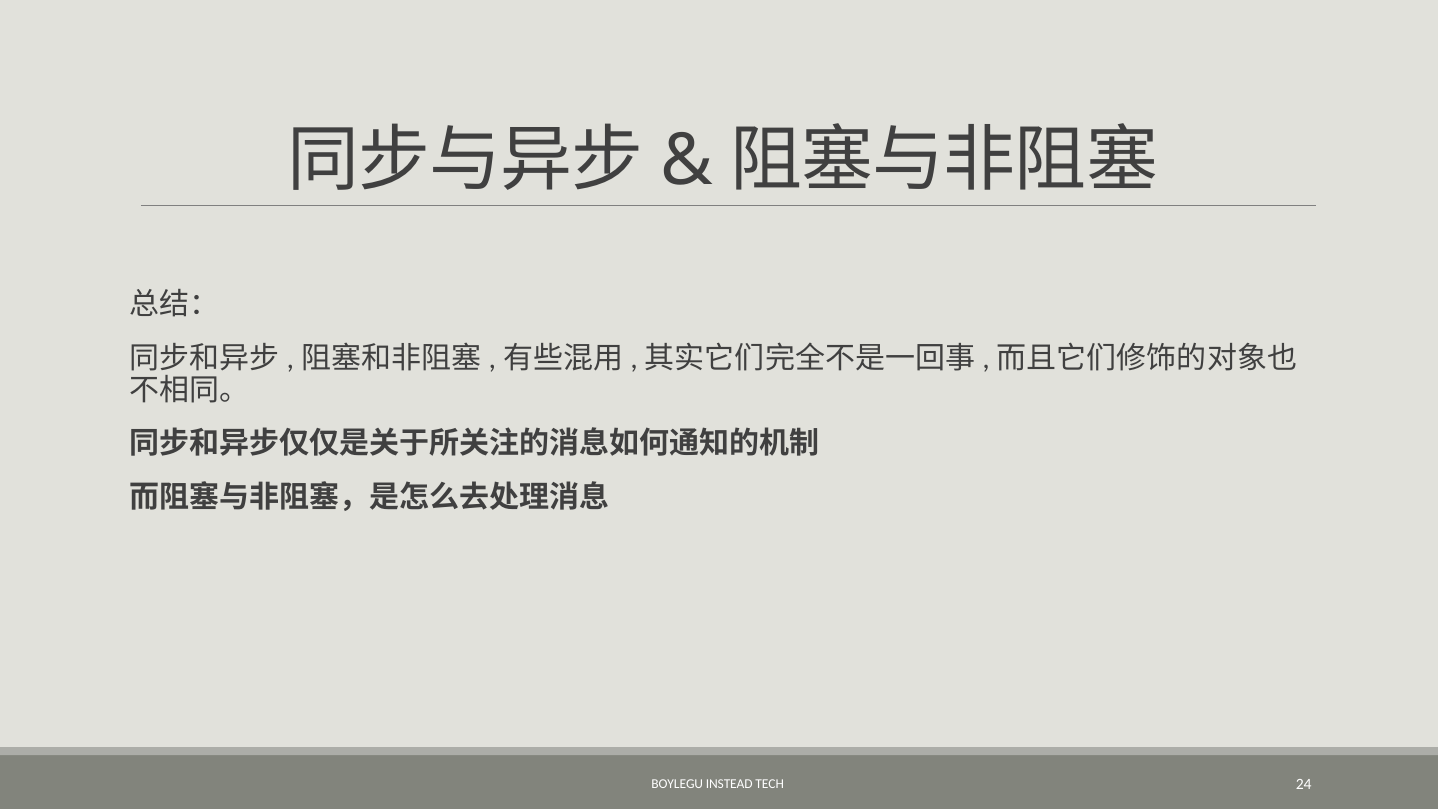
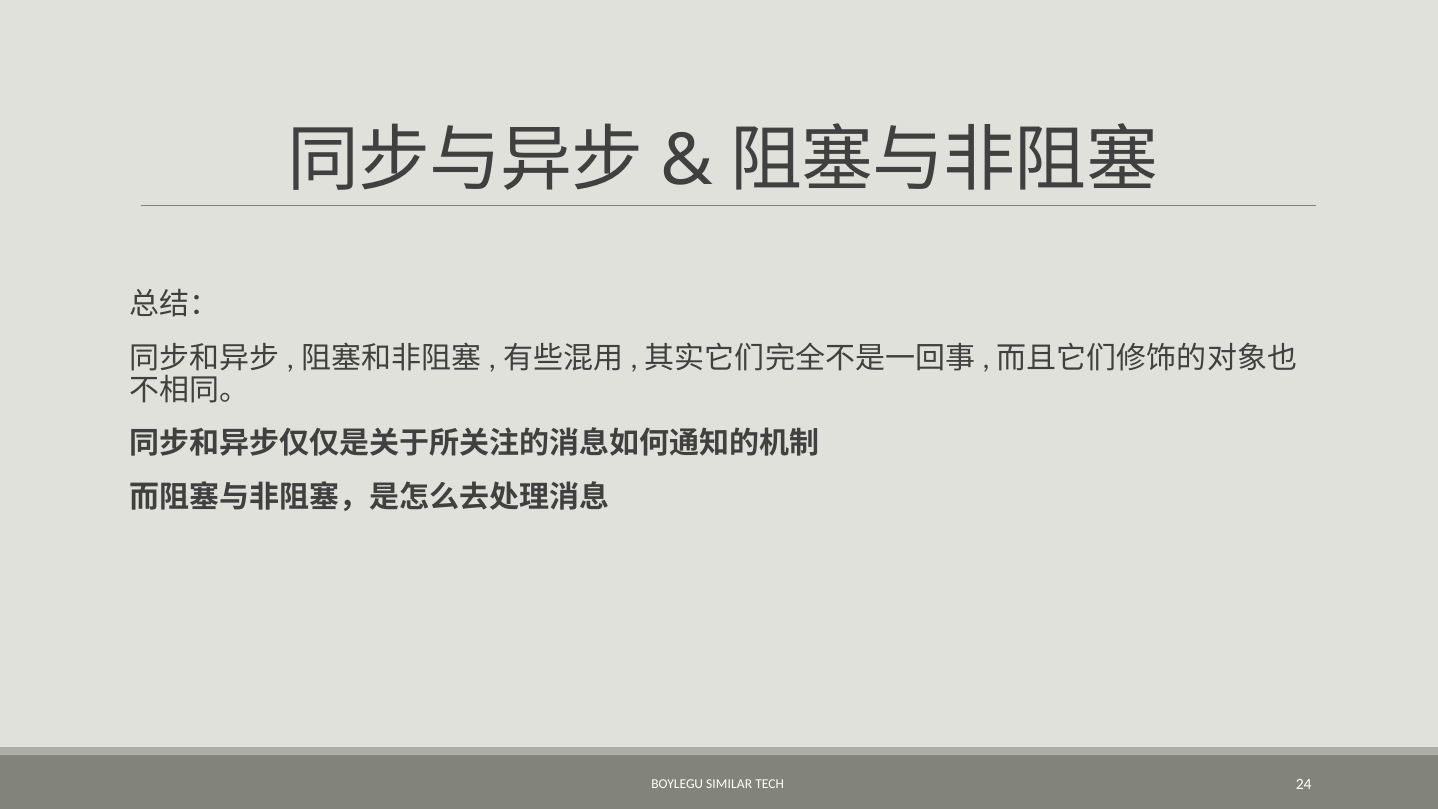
INSTEAD: INSTEAD -> SIMILAR (729, 784)
